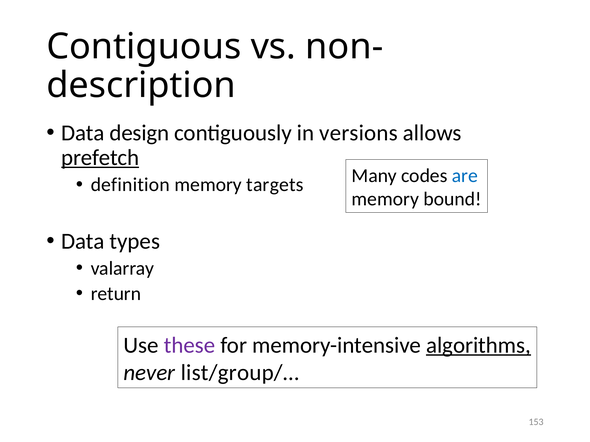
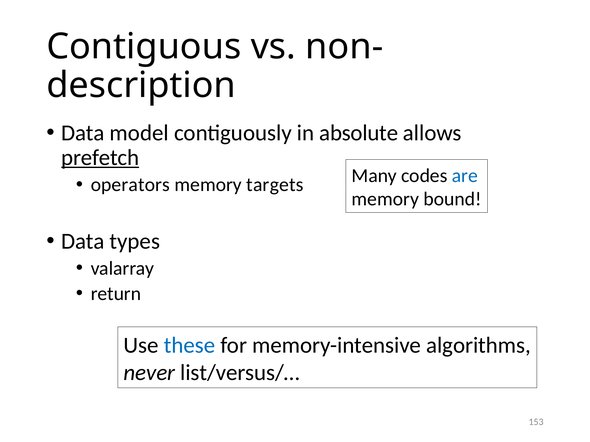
design: design -> model (139, 133)
versions: versions -> absolute (359, 133)
definition: definition -> operators (130, 185)
these colour: purple -> blue (190, 346)
algorithms underline: present -> none (478, 346)
list/group/…: list/group/… -> list/versus/… (240, 373)
